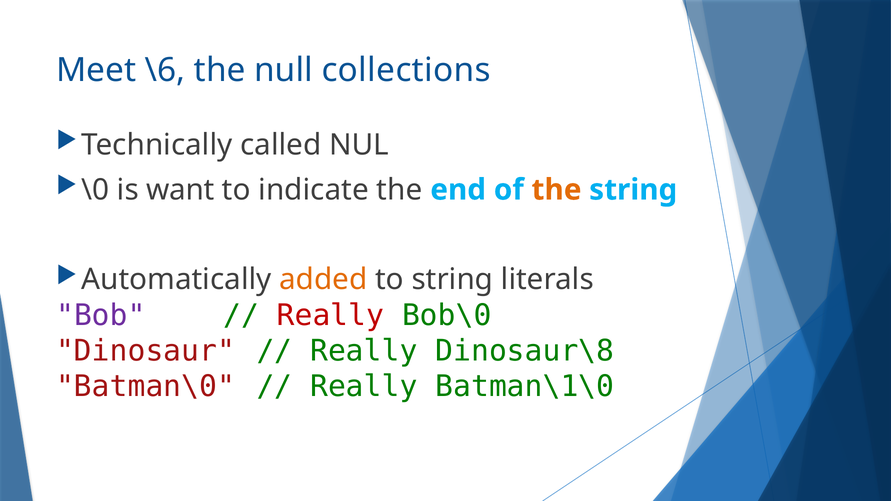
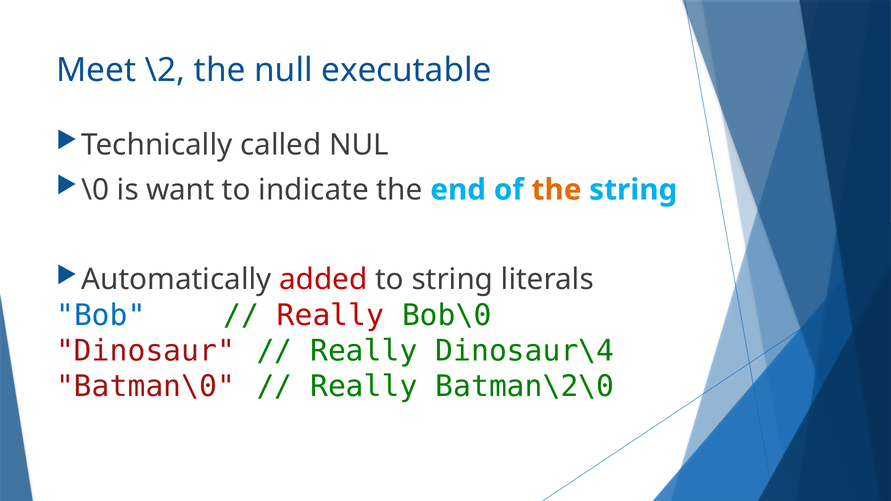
\6: \6 -> \2 (165, 70)
collections: collections -> executable (406, 70)
added colour: orange -> red (323, 280)
Bob colour: purple -> blue (101, 315)
Dinosaur\8: Dinosaur\8 -> Dinosaur\4 (525, 351)
Batman\1\0: Batman\1\0 -> Batman\2\0 (525, 387)
